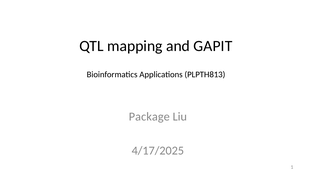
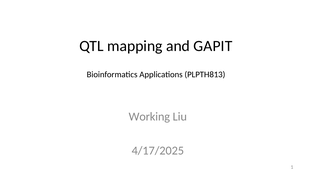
Package: Package -> Working (149, 117)
